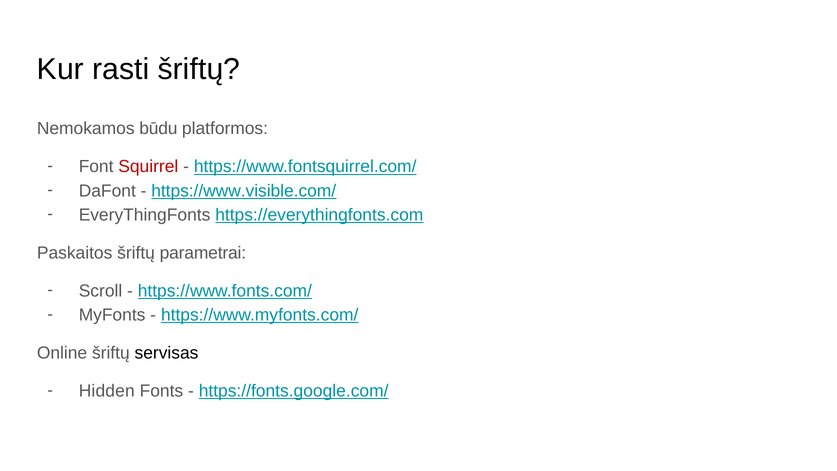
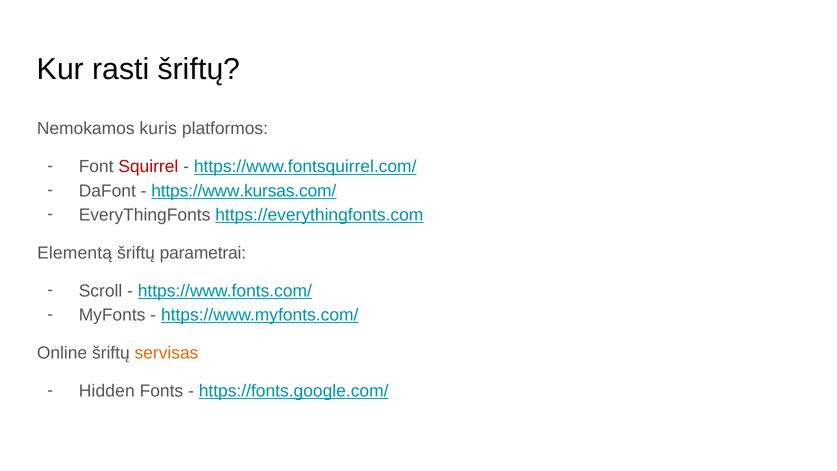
būdu: būdu -> kuris (158, 129)
https://www.visible.com/: https://www.visible.com/ -> https://www.kursas.com/ (244, 191)
Paskaitos: Paskaitos -> Elementą (75, 253)
servisas colour: black -> orange (166, 353)
